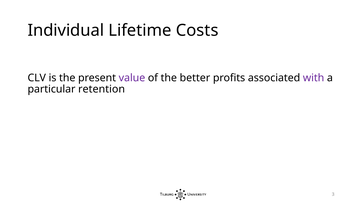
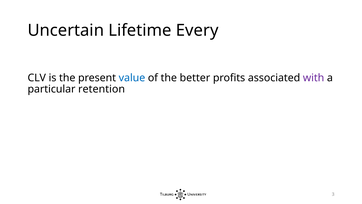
Individual: Individual -> Uncertain (66, 30)
Costs: Costs -> Every (197, 30)
value colour: purple -> blue (132, 78)
